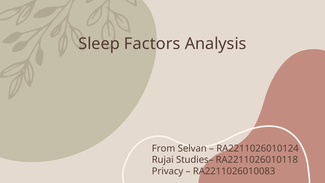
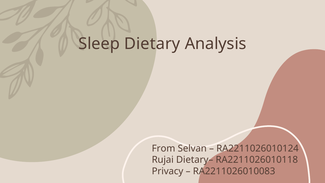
Factors: Factors -> Dietary (152, 44)
Studies–: Studies– -> Dietary– (195, 160)
